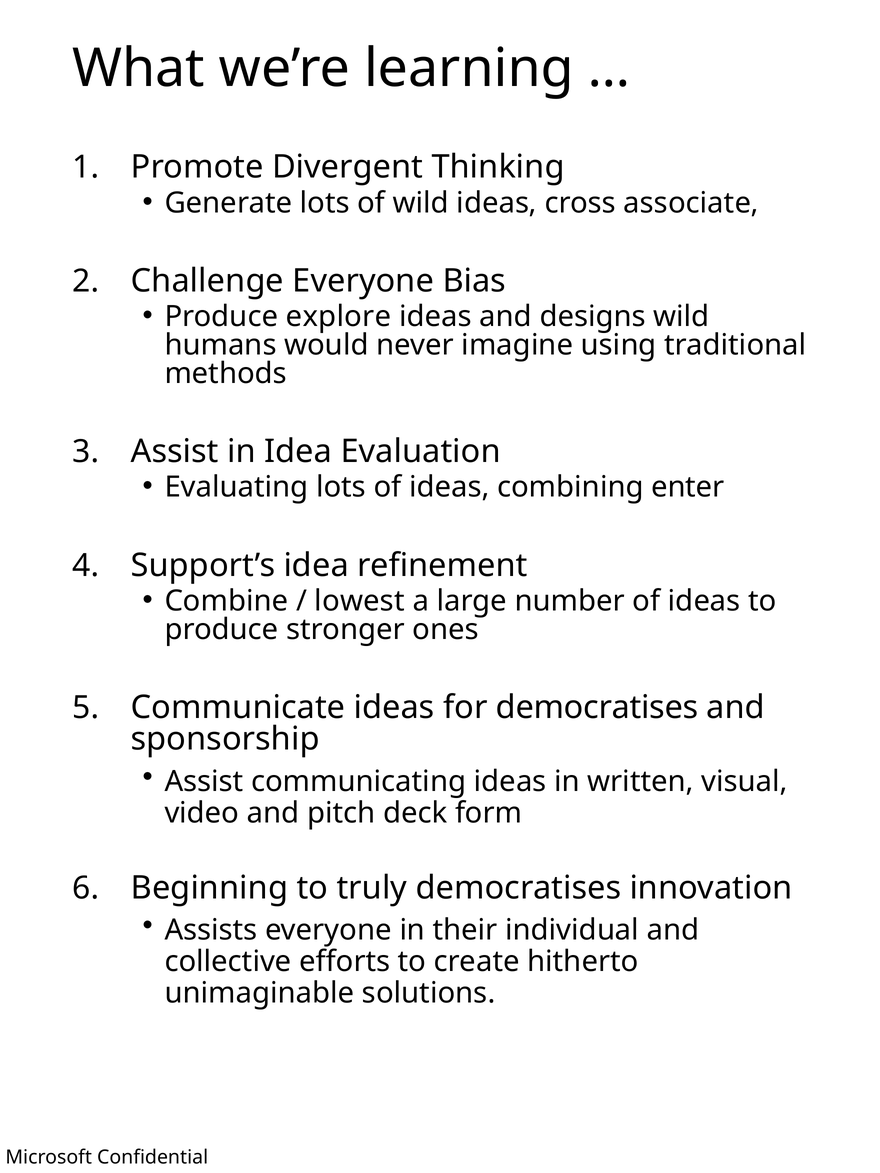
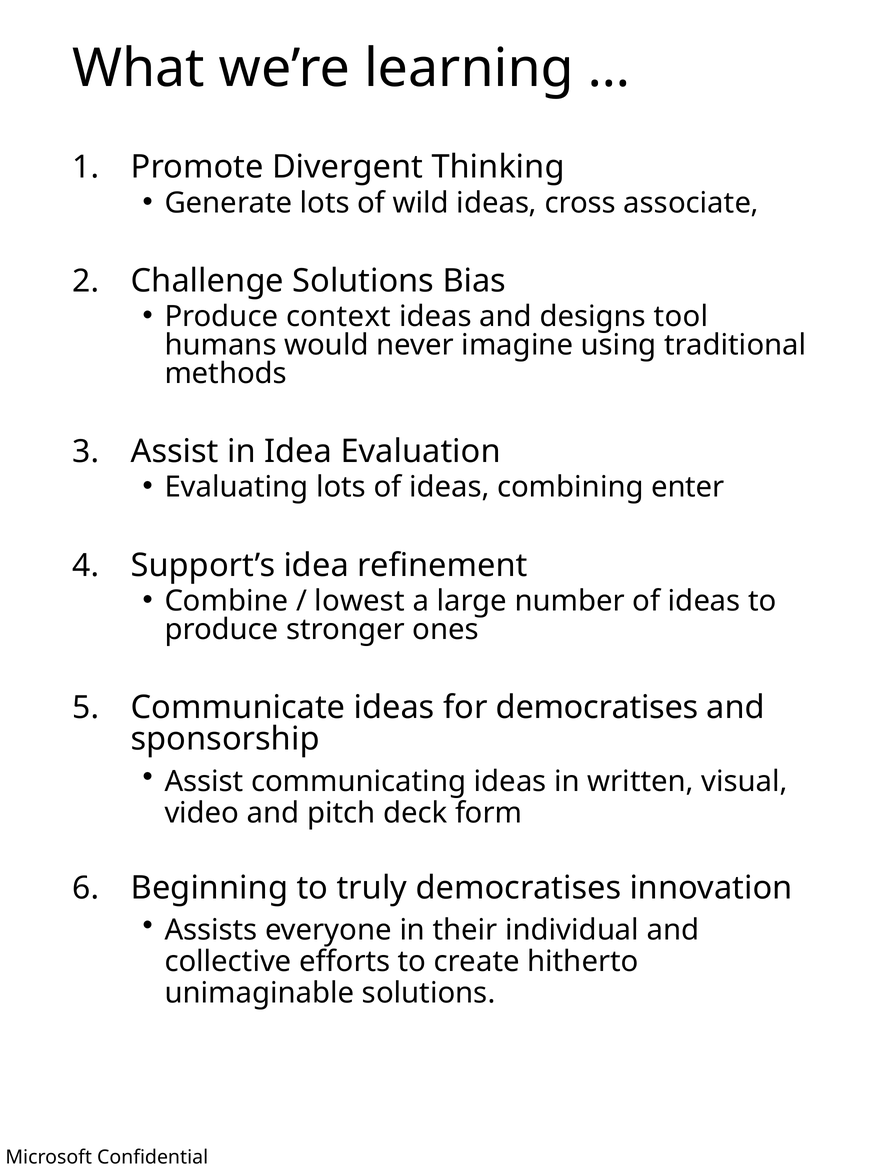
Challenge Everyone: Everyone -> Solutions (363, 281)
explore: explore -> context (339, 317)
designs wild: wild -> tool (681, 317)
